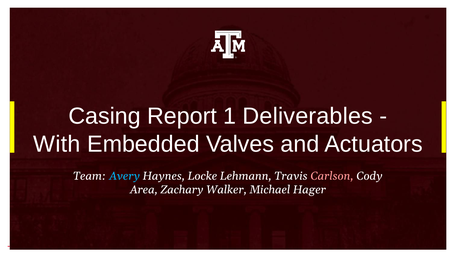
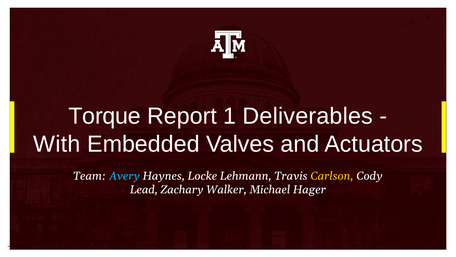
Casing: Casing -> Torque (105, 116)
Carlson colour: pink -> yellow (332, 176)
Area: Area -> Lead (144, 190)
